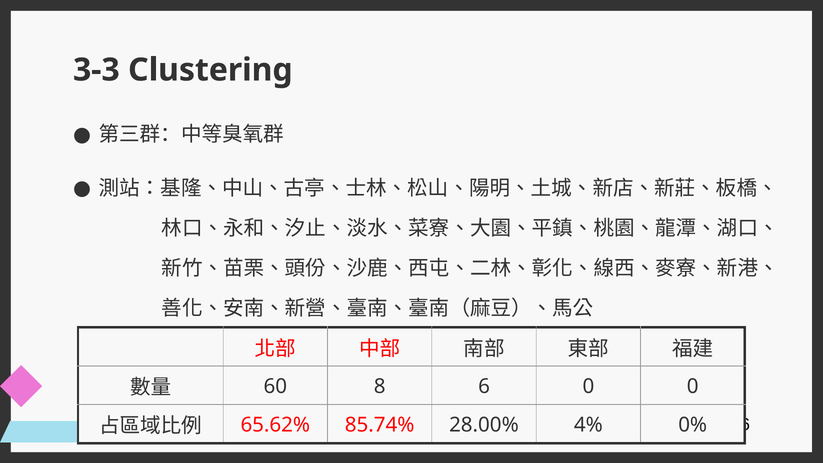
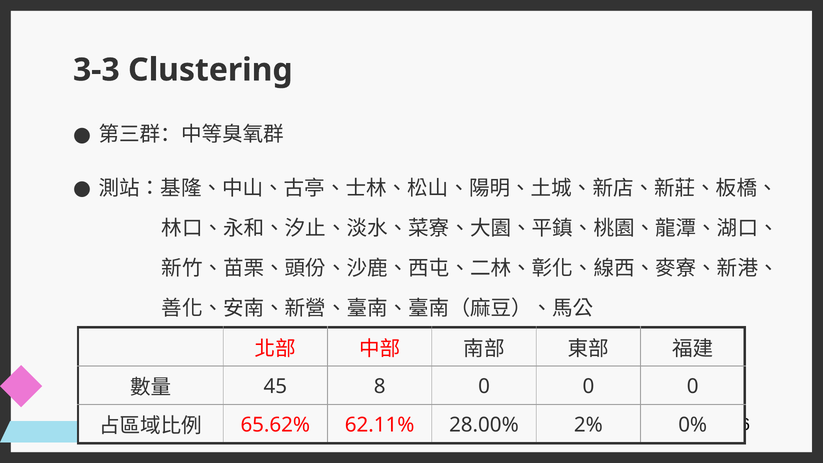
60: 60 -> 45 (275, 386)
8 6: 6 -> 0 (484, 386)
85.74%: 85.74% -> 62.11% (380, 425)
4%: 4% -> 2% (588, 425)
